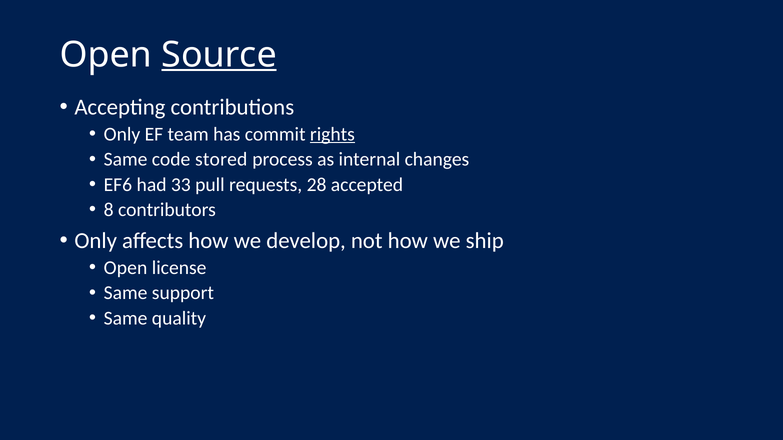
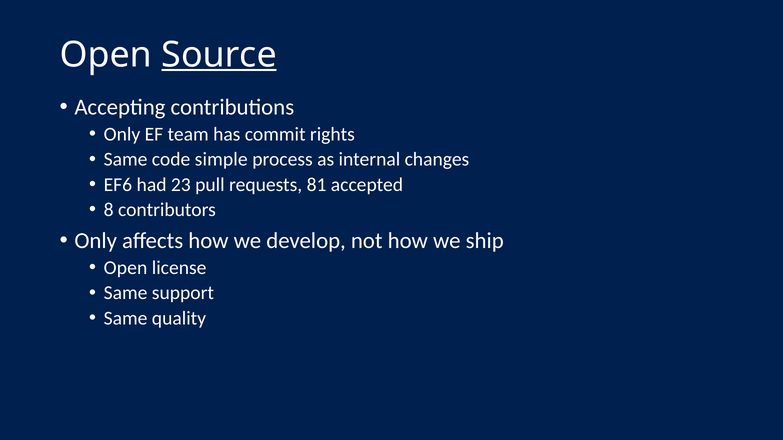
rights underline: present -> none (332, 134)
stored: stored -> simple (221, 160)
33: 33 -> 23 (181, 185)
28: 28 -> 81 (317, 185)
